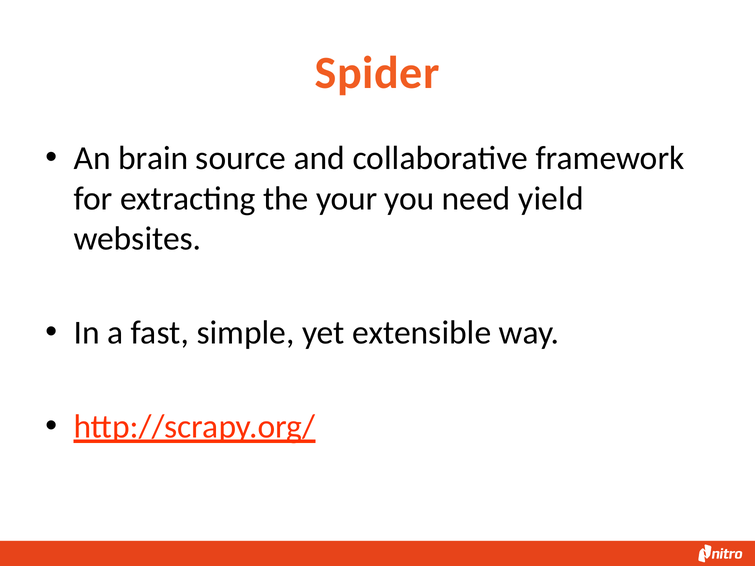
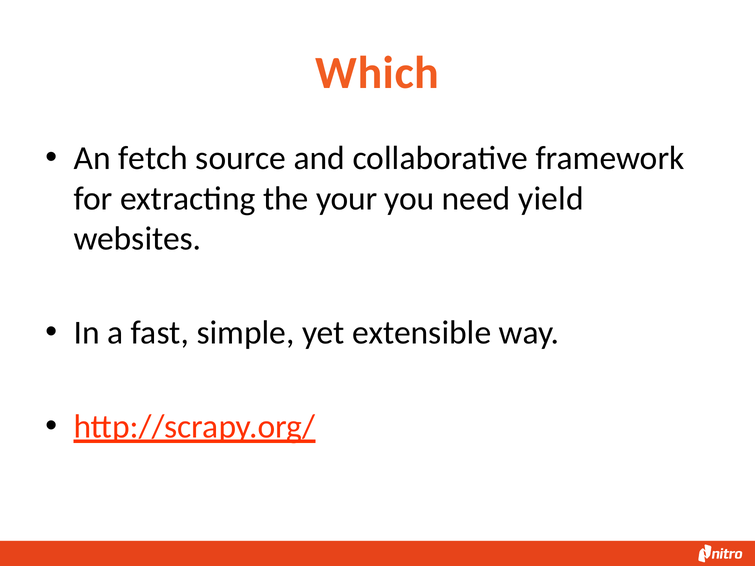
Spider: Spider -> Which (377, 73)
brain: brain -> fetch (153, 158)
